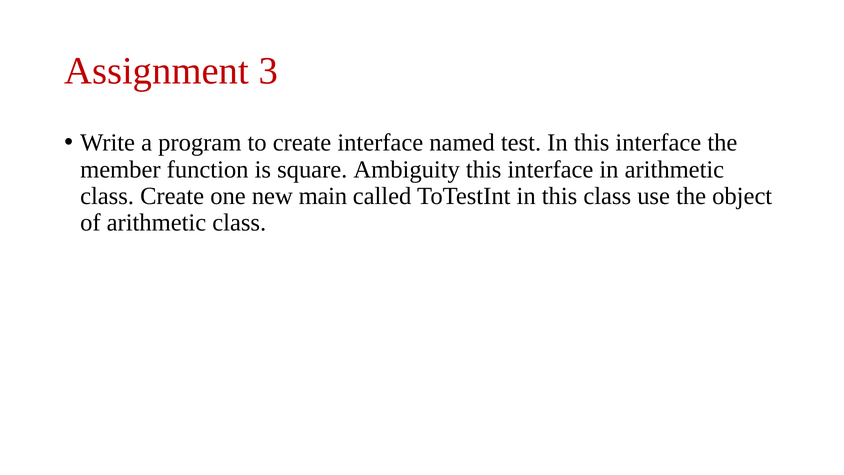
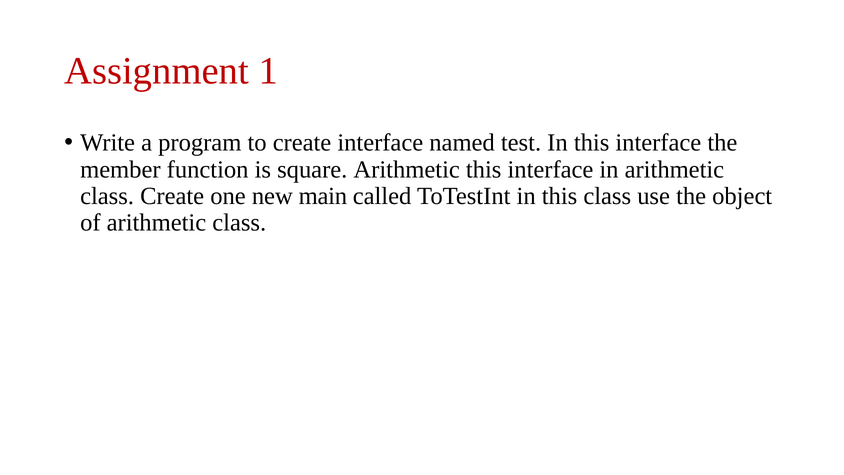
3: 3 -> 1 (268, 71)
square Ambiguity: Ambiguity -> Arithmetic (407, 169)
